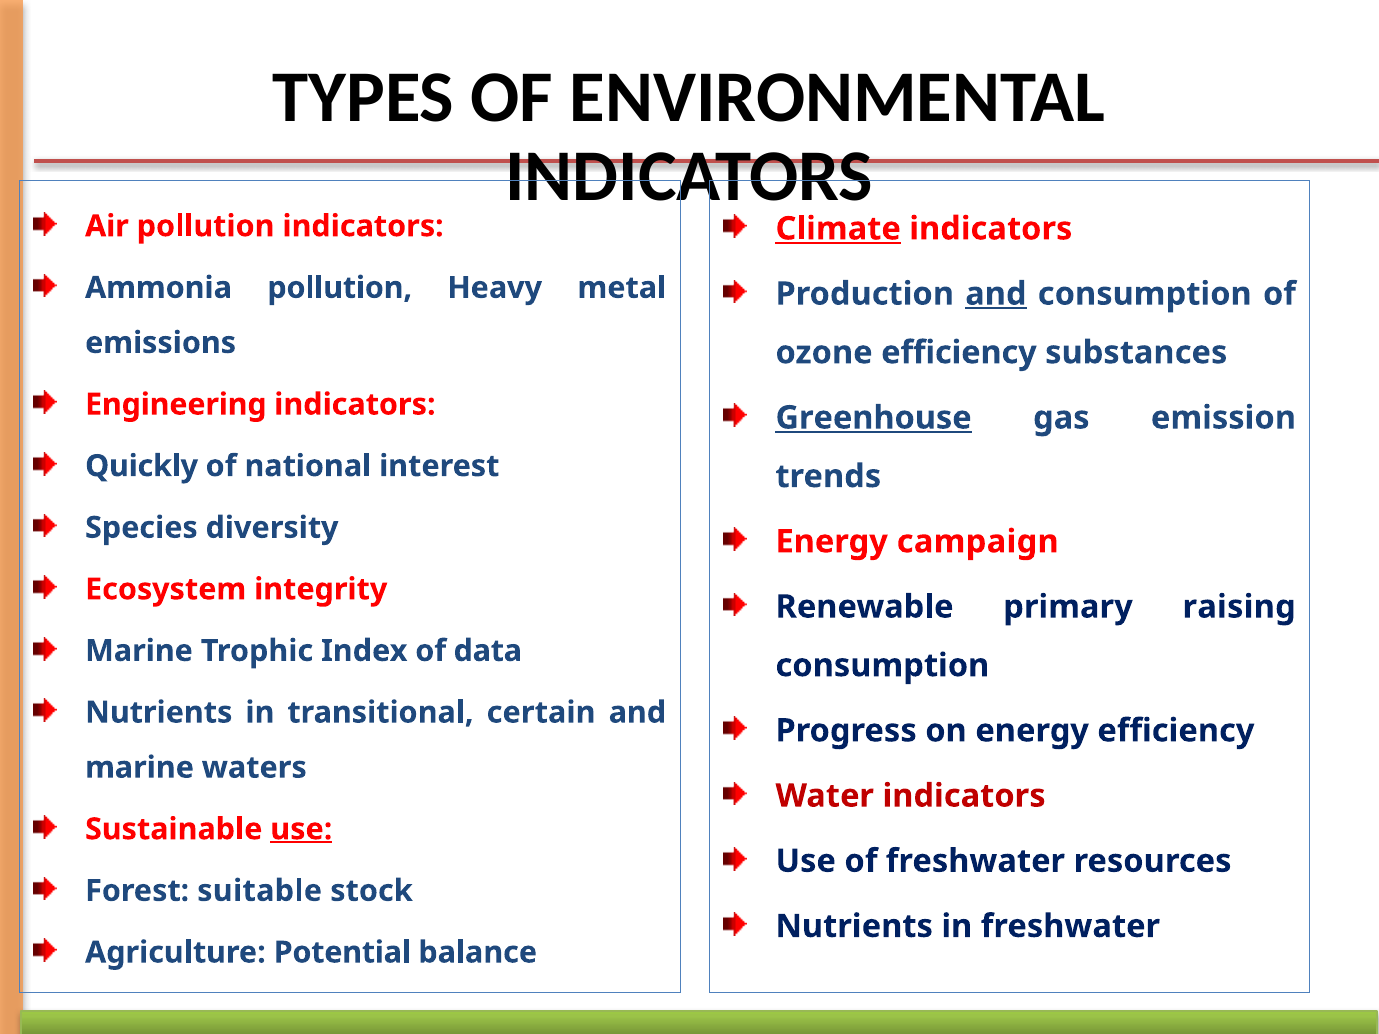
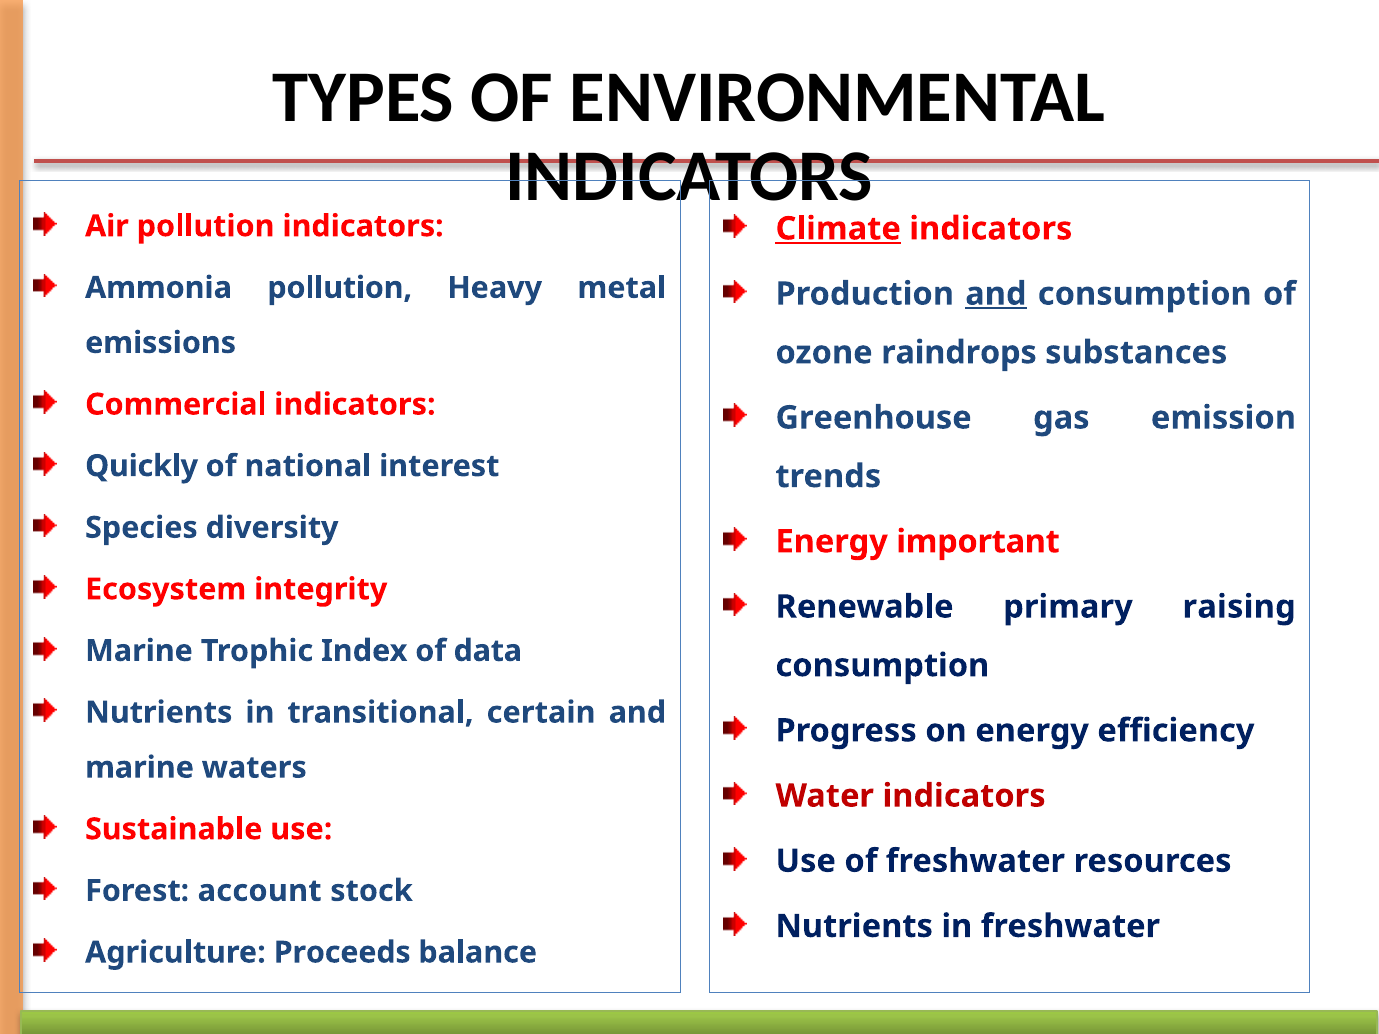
ozone efficiency: efficiency -> raindrops (959, 353)
Engineering: Engineering -> Commercial (176, 405)
Greenhouse underline: present -> none (874, 418)
campaign: campaign -> important (978, 542)
use underline: present -> none (301, 829)
suitable: suitable -> account (260, 891)
Potential: Potential -> Proceeds (342, 953)
